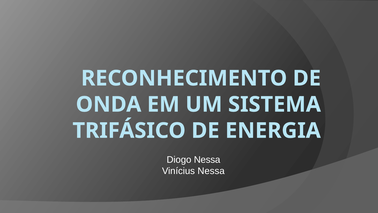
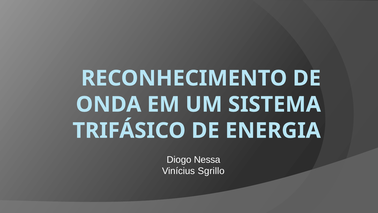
Vinícius Nessa: Nessa -> Sgrillo (211, 171)
